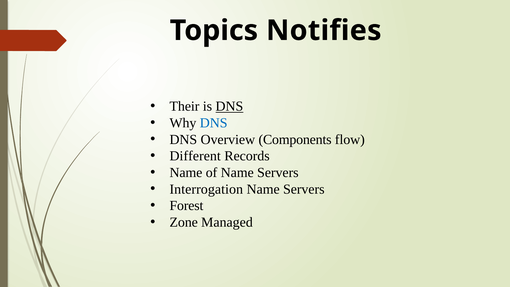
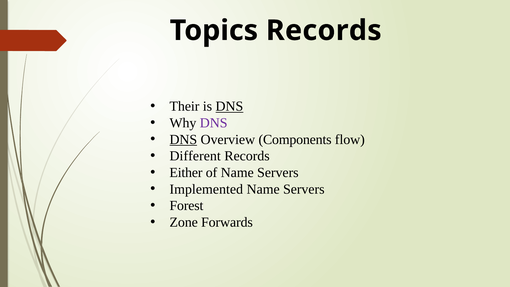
Topics Notifies: Notifies -> Records (324, 30)
DNS colour: blue -> purple (214, 123)
DNS underline: none -> present (183, 139)
Name: Name -> Either (186, 173)
Interrogation: Interrogation -> Implemented (206, 189)
Managed: Managed -> Forwards (227, 222)
